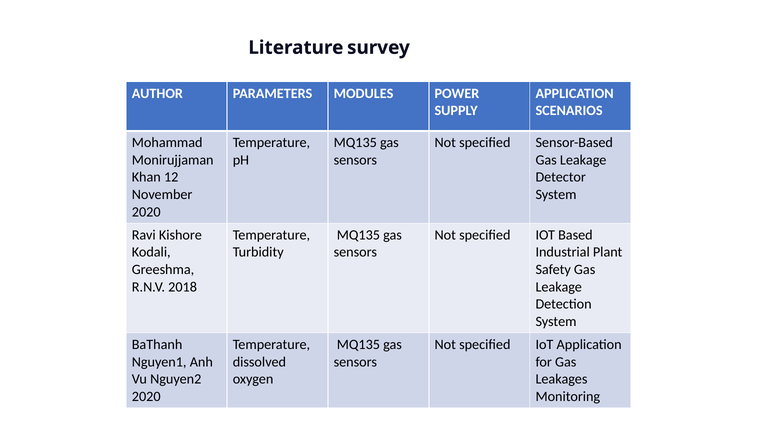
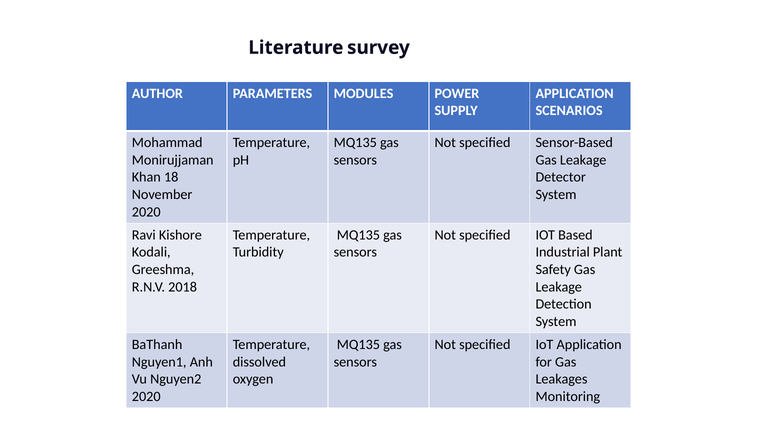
12: 12 -> 18 (171, 177)
